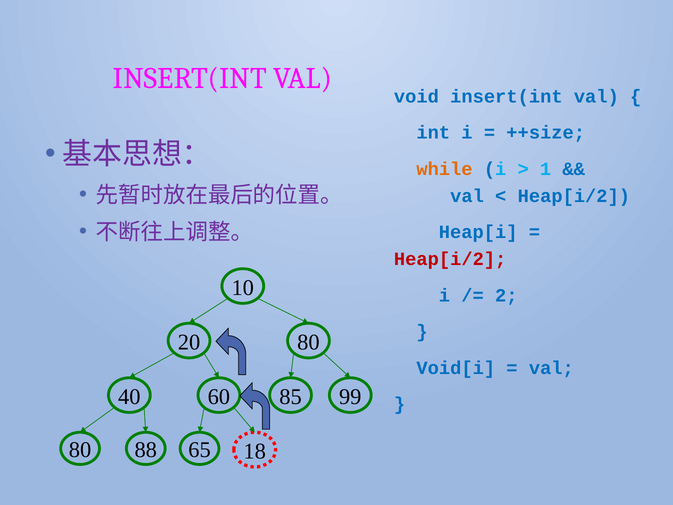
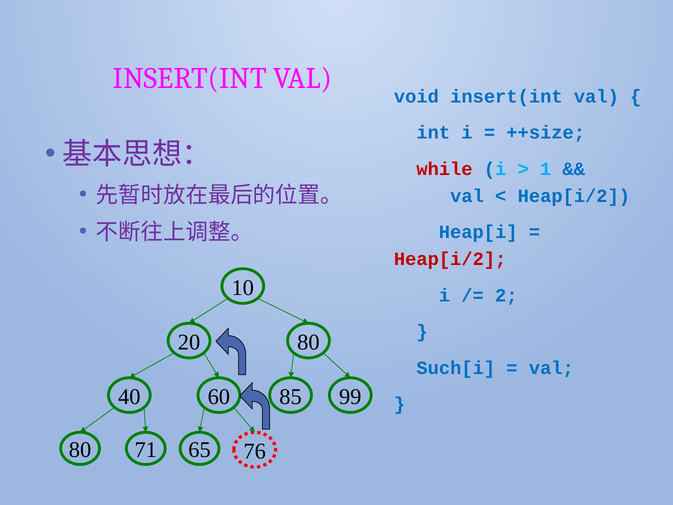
while colour: orange -> red (444, 169)
Void[i: Void[i -> Such[i (456, 368)
88: 88 -> 71 (146, 450)
18: 18 -> 76 (255, 451)
